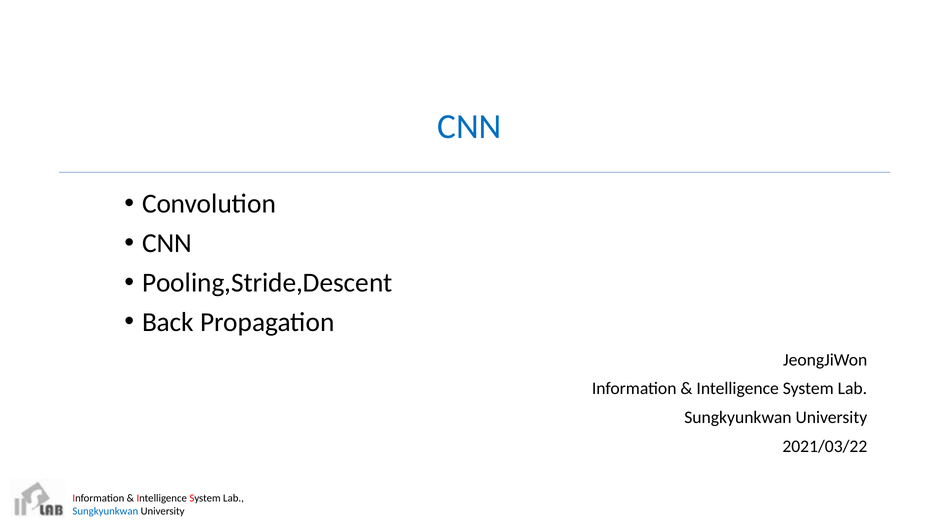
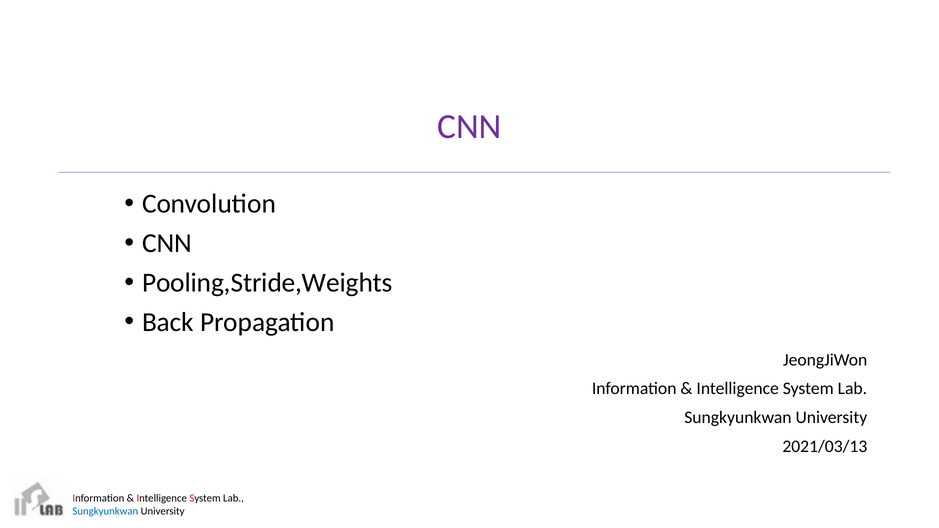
CNN colour: blue -> purple (469, 127)
Pooling,Stride,Descent: Pooling,Stride,Descent -> Pooling,Stride,Weights (267, 283)
2021/03/22: 2021/03/22 -> 2021/03/13 (825, 446)
